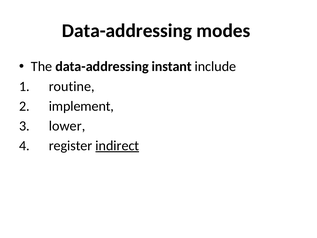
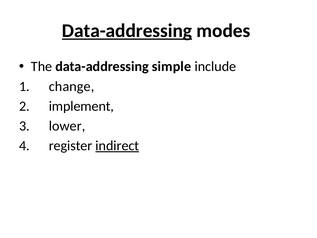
Data-addressing underline: none -> present (127, 31)
instant: instant -> simple (172, 67)
routine: routine -> change (72, 86)
